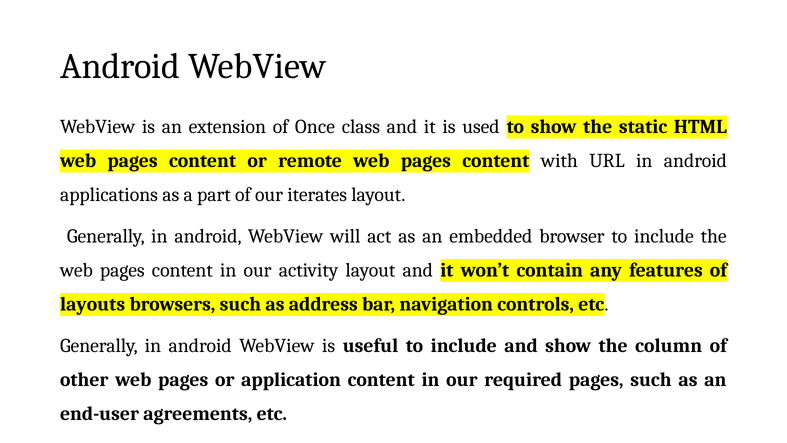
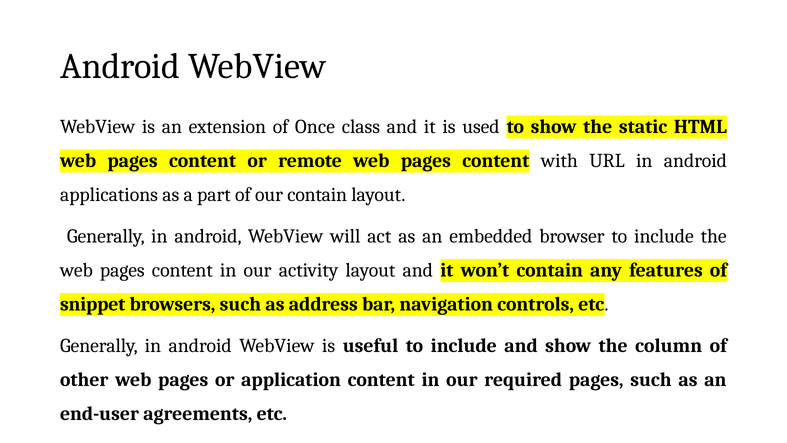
our iterates: iterates -> contain (317, 195)
layouts: layouts -> snippet (93, 304)
